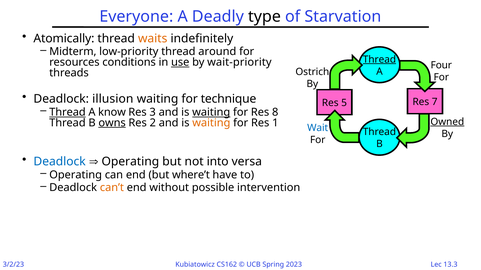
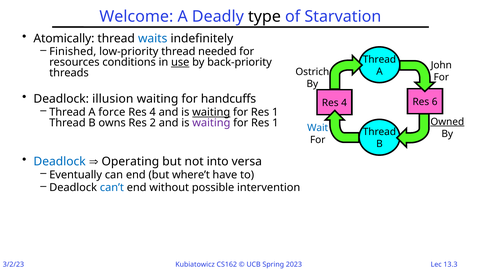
Everyone: Everyone -> Welcome (136, 16)
waits colour: orange -> blue (153, 38)
Midterm: Midterm -> Finished (73, 52)
around: around -> needed (217, 52)
Thread underline: present -> none (379, 60)
wait-priority: wait-priority -> back-priority (240, 62)
Four: Four -> John (441, 65)
technique: technique -> handcuffs (229, 99)
7: 7 -> 6 (435, 102)
5: 5 -> 4 (344, 103)
Thread underline: present -> none (67, 112)
know: know -> force (112, 112)
3: 3 -> 4 (153, 112)
8: 8 -> 1 (275, 112)
owns underline: present -> none (112, 123)
waiting colour: orange -> purple (211, 123)
Operating: Operating -> Eventually (76, 175)
can’t colour: orange -> blue (112, 188)
